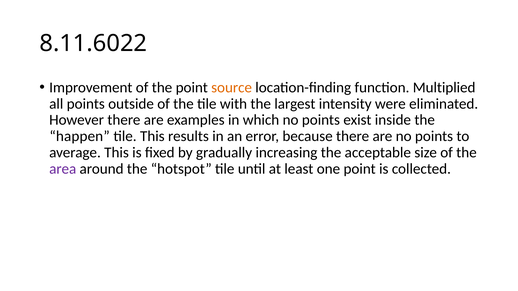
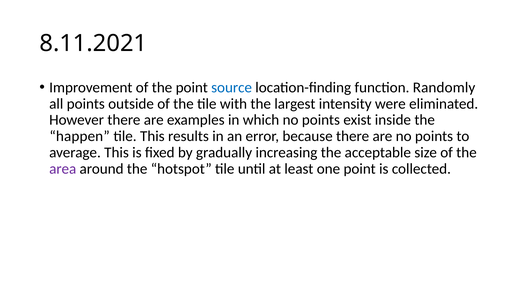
8.11.6022: 8.11.6022 -> 8.11.2021 (93, 44)
source colour: orange -> blue (232, 88)
Multiplied: Multiplied -> Randomly (444, 88)
